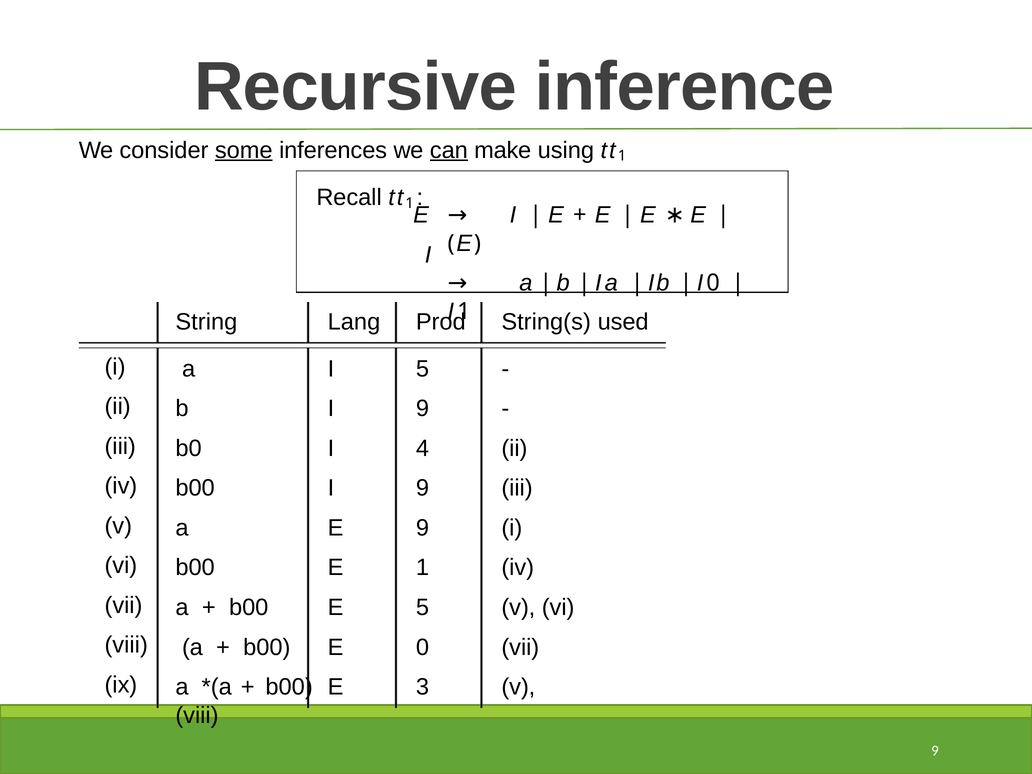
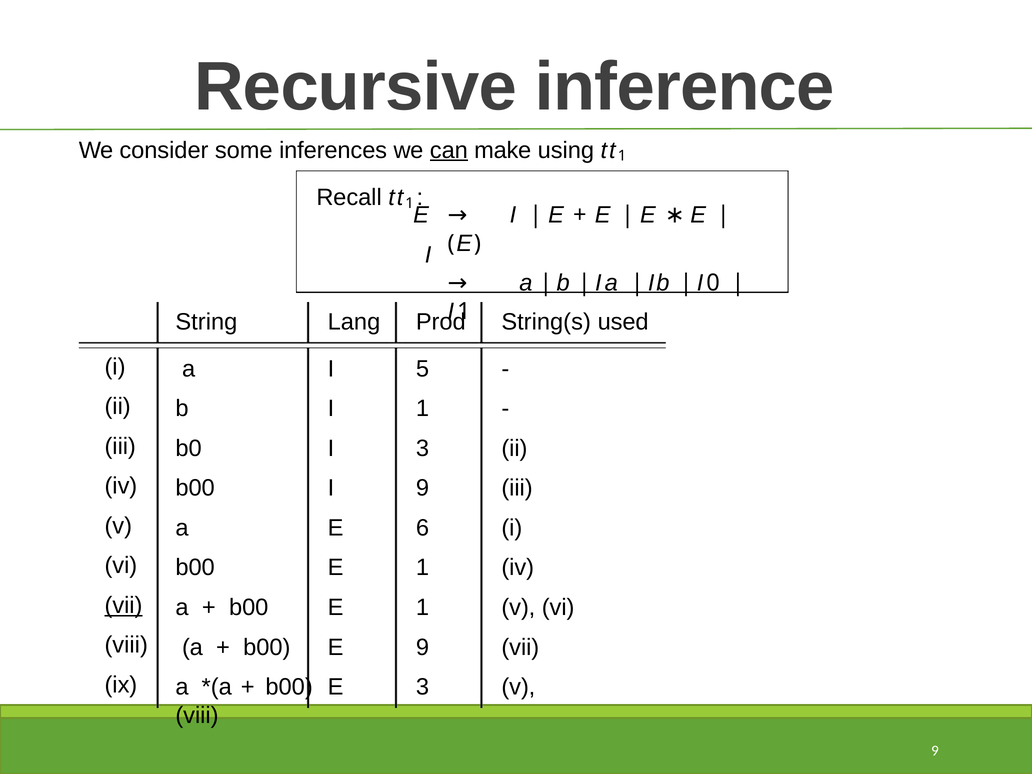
some underline: present -> none (244, 150)
b I 9: 9 -> 1 (423, 409)
I 4: 4 -> 3 (423, 448)
E 9: 9 -> 6 (423, 528)
vii underline: none -> present (124, 605)
5: 5 -> 1 (423, 608)
E 0: 0 -> 9 (423, 647)
